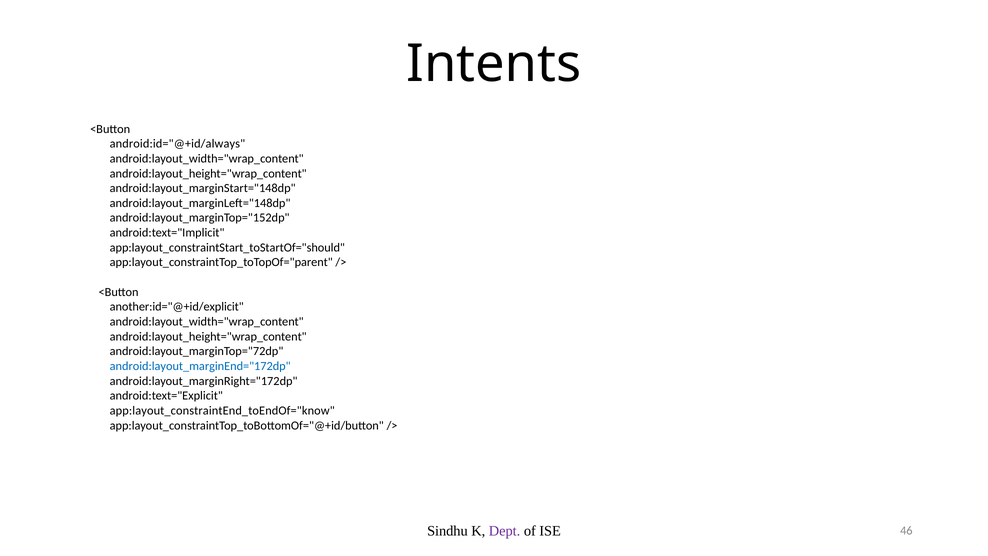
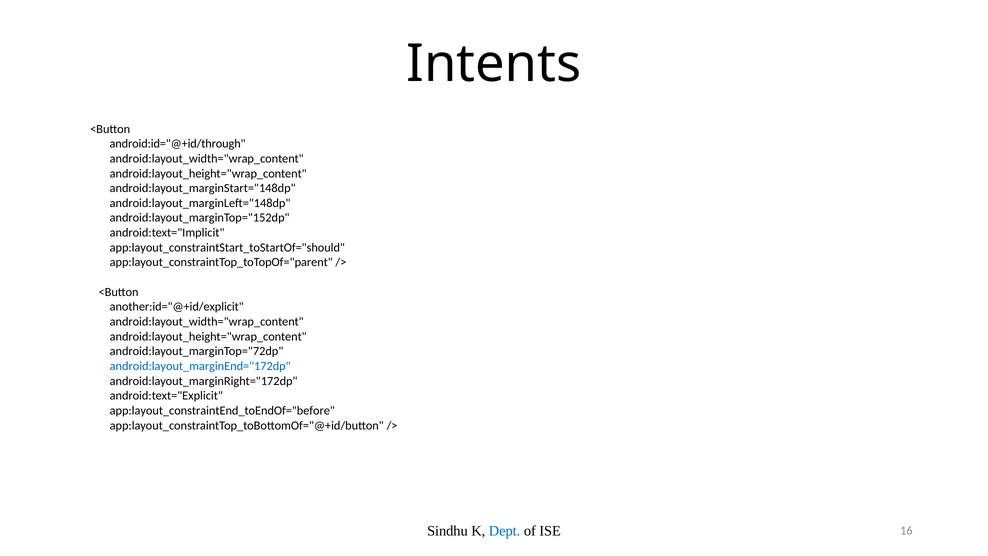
android:id="@+id/always: android:id="@+id/always -> android:id="@+id/through (178, 144)
app:layout_constraintEnd_toEndOf="know: app:layout_constraintEnd_toEndOf="know -> app:layout_constraintEnd_toEndOf="before (222, 410)
Dept colour: purple -> blue (505, 531)
46: 46 -> 16 (906, 531)
